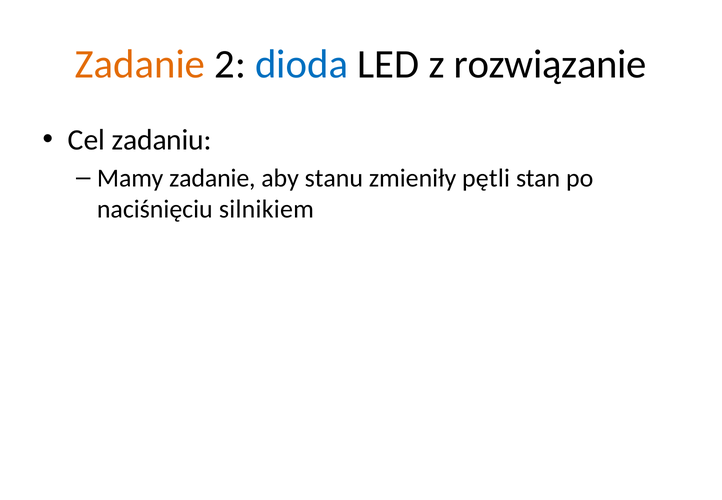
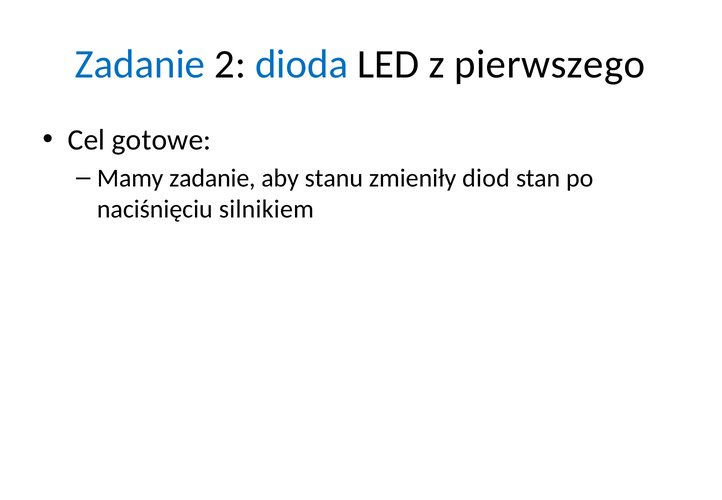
Zadanie colour: orange -> blue (140, 65)
rozwiązanie: rozwiązanie -> pierwszego (550, 65)
zadaniu: zadaniu -> gotowe (162, 140)
pętli: pętli -> diod (486, 178)
